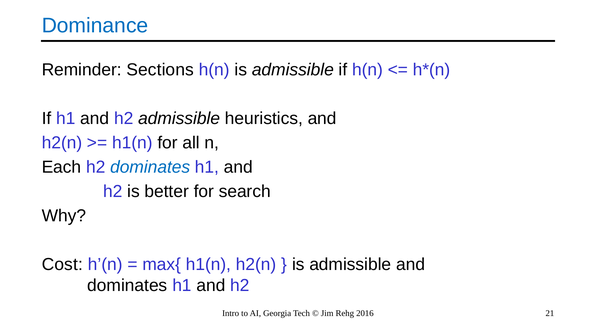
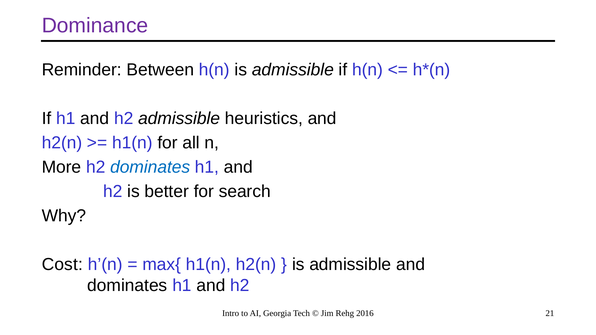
Dominance colour: blue -> purple (95, 26)
Sections: Sections -> Between (160, 70)
Each: Each -> More (62, 167)
